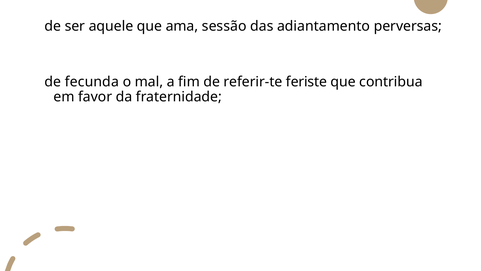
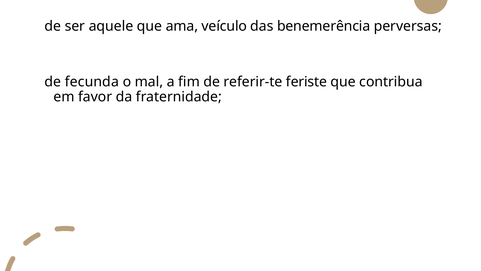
sessão: sessão -> veículo (224, 26)
adiantamento: adiantamento -> benemerência (324, 26)
